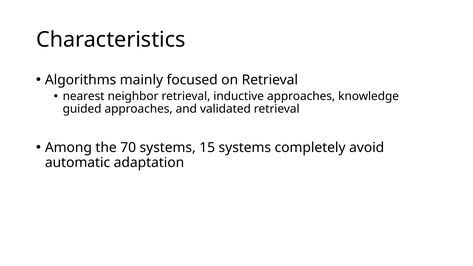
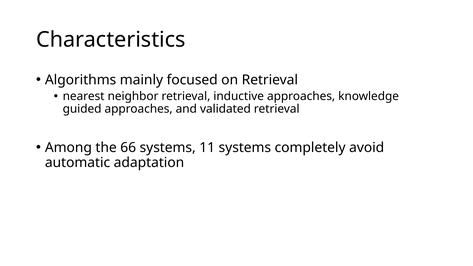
70: 70 -> 66 (128, 148)
15: 15 -> 11 (207, 148)
